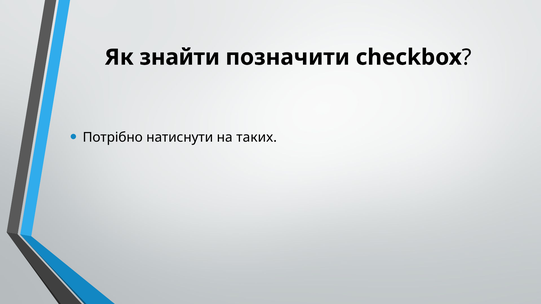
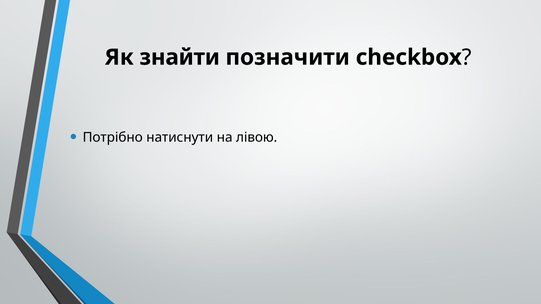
таких: таких -> лівою (257, 137)
